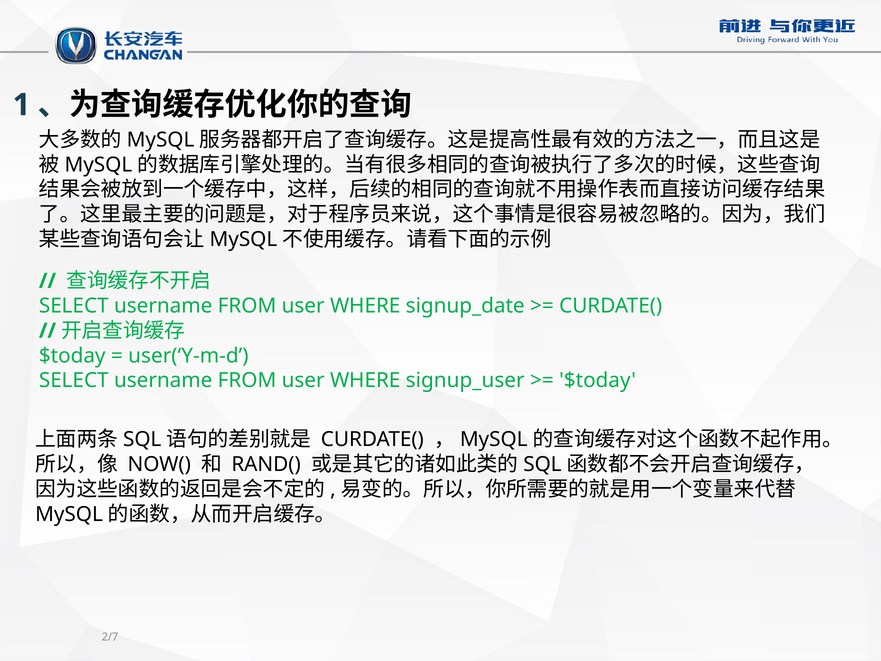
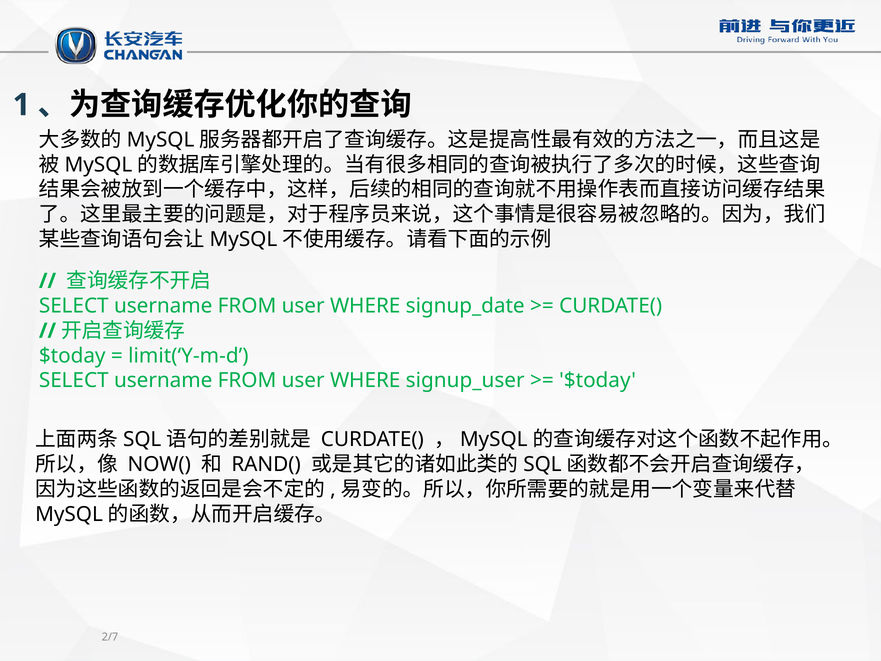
user(‘Y-m-d: user(‘Y-m-d -> limit(‘Y-m-d (188, 356)
